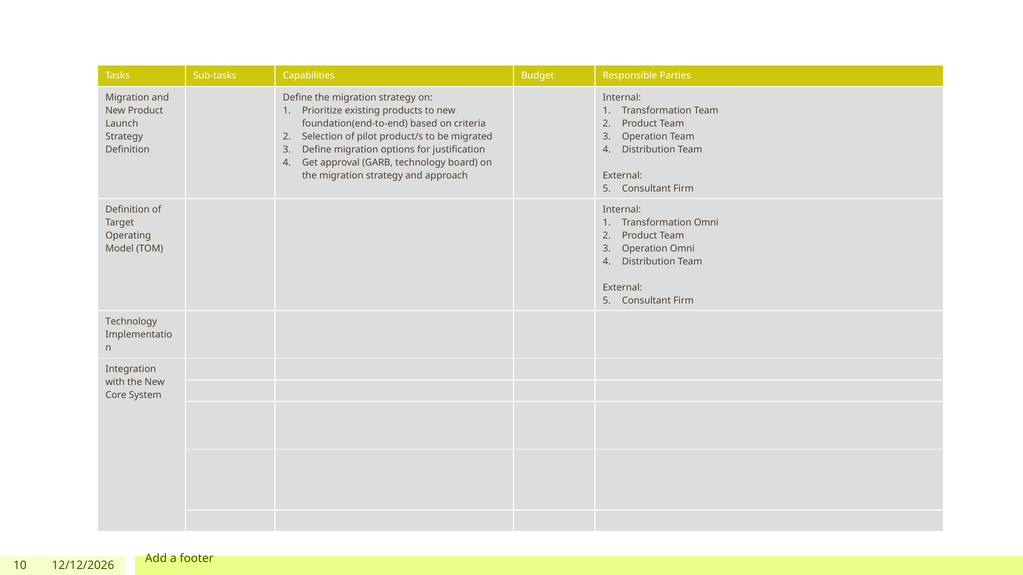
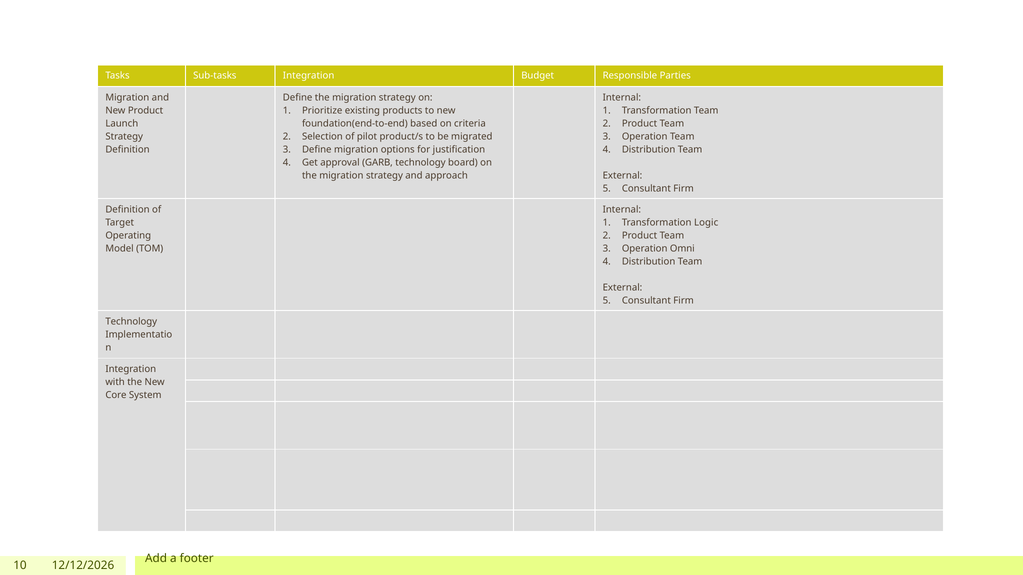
Sub-tasks Capabilities: Capabilities -> Integration (309, 76)
Transformation Omni: Omni -> Logic (706, 223)
